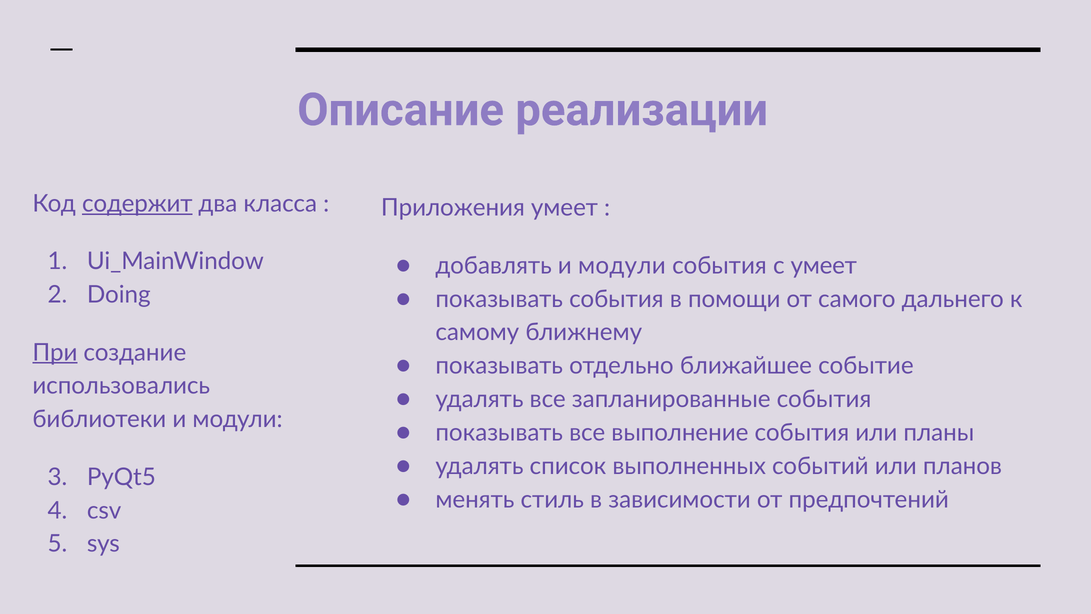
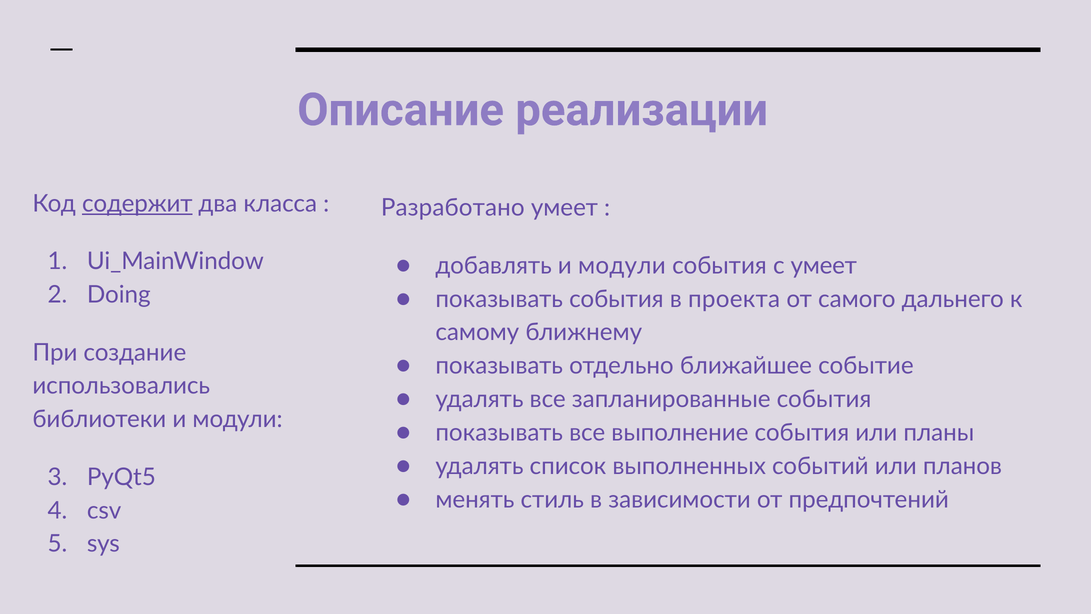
Приложения: Приложения -> Разработано (453, 208)
помощи: помощи -> проекта (734, 299)
При underline: present -> none (55, 352)
